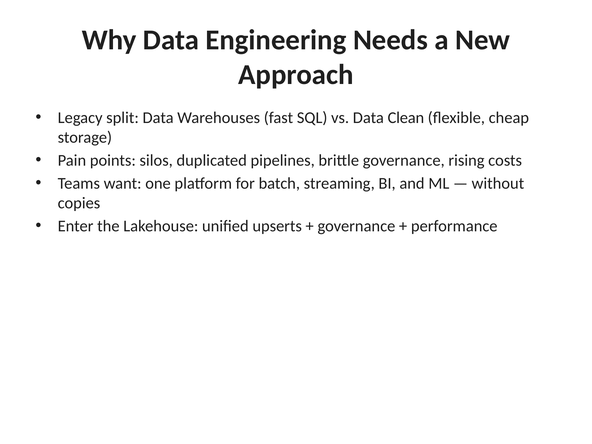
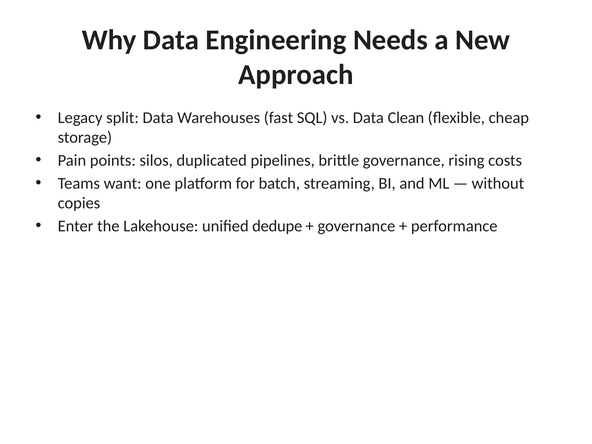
upserts: upserts -> dedupe (277, 226)
